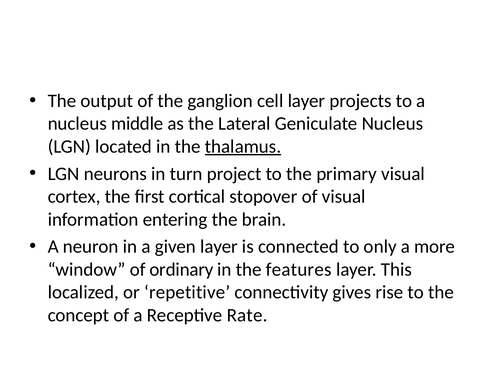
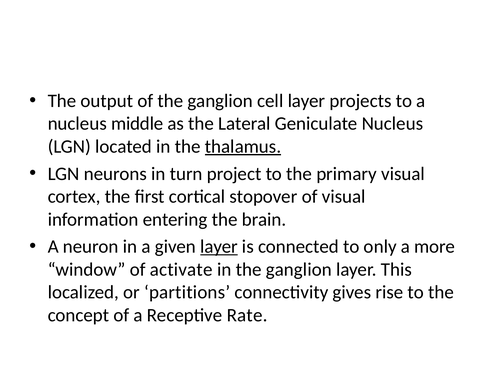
layer underline: none -> present (219, 246)
ordinary: ordinary -> activate (181, 269)
in the features: features -> ganglion (299, 269)
repetitive: repetitive -> partitions (187, 292)
